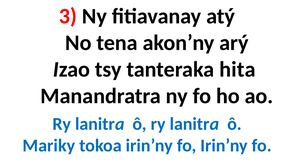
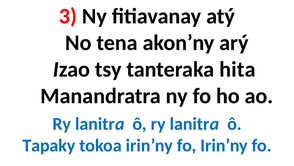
Mariky: Mariky -> Tapaky (49, 145)
